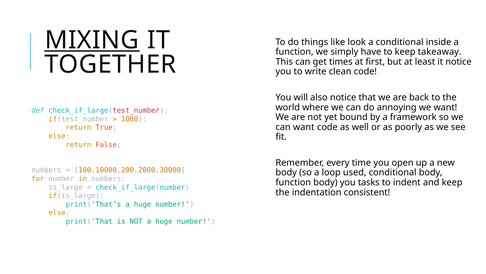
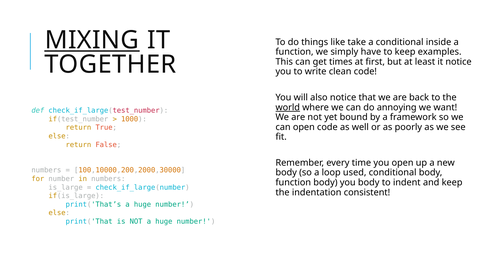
look: look -> take (357, 42)
takeaway: takeaway -> examples (440, 52)
world underline: none -> present (288, 107)
can want: want -> open (304, 127)
you tasks: tasks -> body (369, 182)
